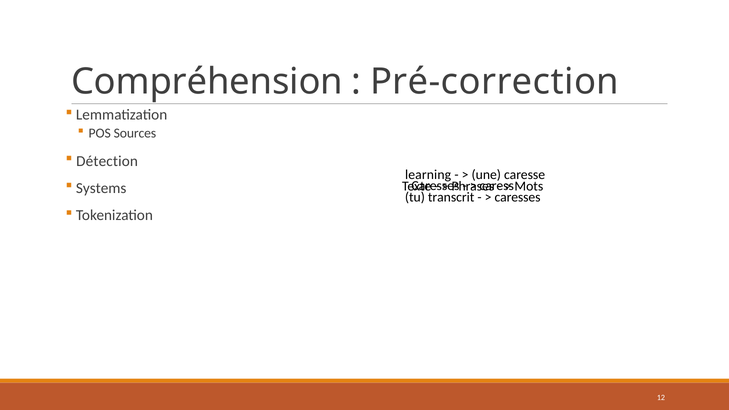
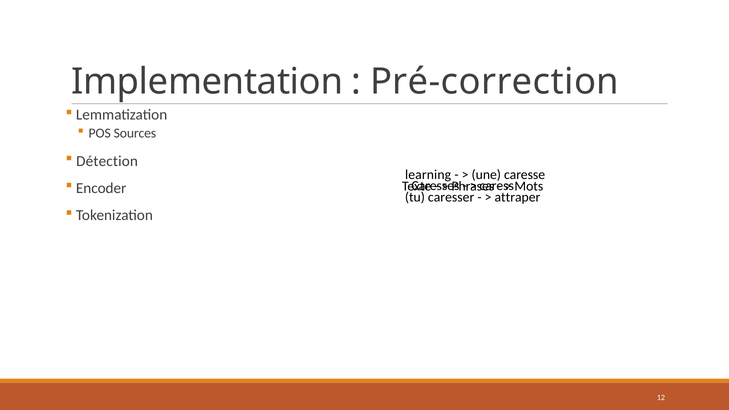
Compréhension: Compréhension -> Implementation (207, 82)
Systems: Systems -> Encoder (101, 188)
transcrit: transcrit -> caresser (451, 197)
caresses: caresses -> attraper (517, 197)
